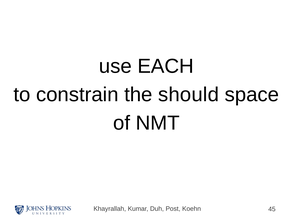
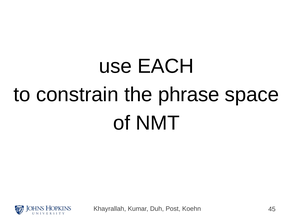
should: should -> phrase (189, 95)
